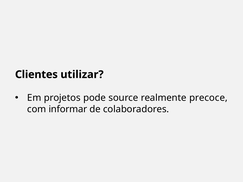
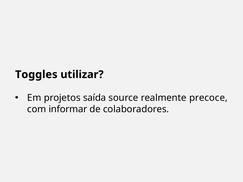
Clientes: Clientes -> Toggles (36, 75)
pode: pode -> saída (95, 98)
